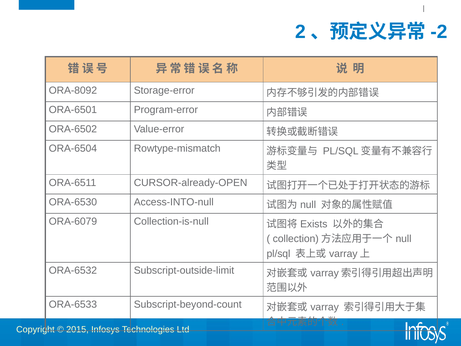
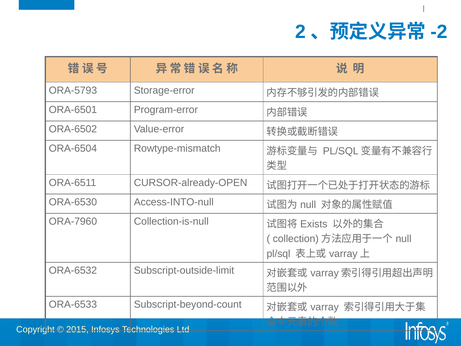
ORA-8092: ORA-8092 -> ORA-5793 (73, 90)
ORA-6079: ORA-6079 -> ORA-7960 (73, 221)
